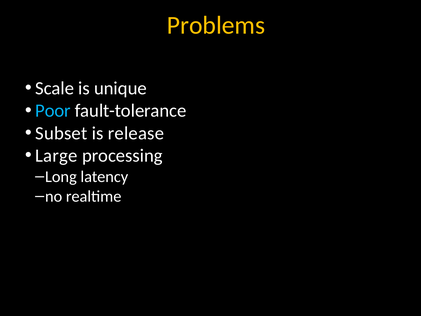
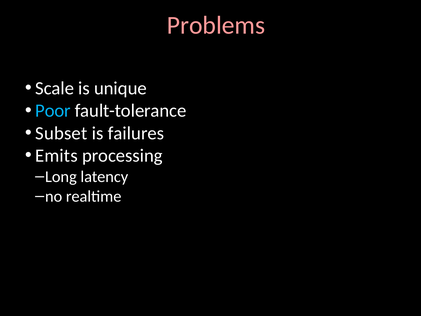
Problems colour: yellow -> pink (216, 25)
release: release -> failures (136, 133)
Large: Large -> Emits (56, 156)
